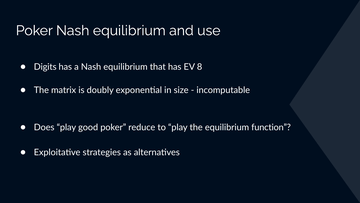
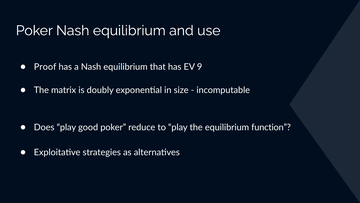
Digits: Digits -> Proof (45, 67)
8: 8 -> 9 (200, 67)
